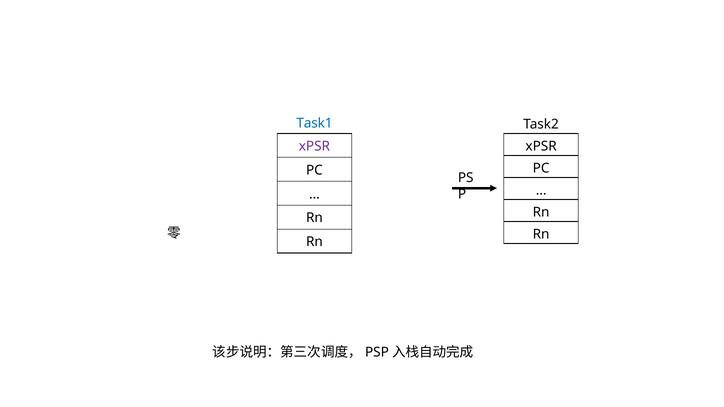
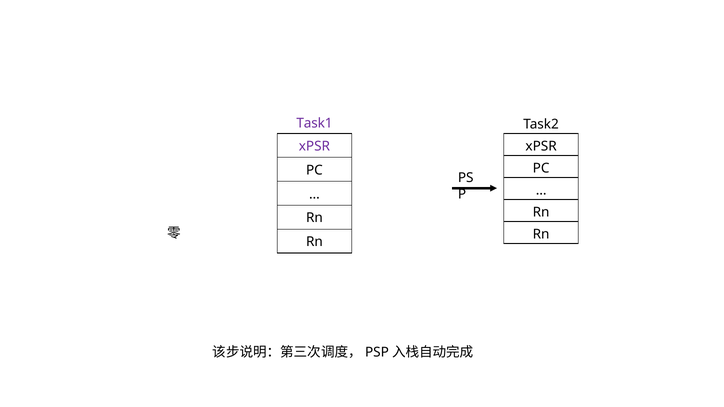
Task1 colour: blue -> purple (314, 123)
